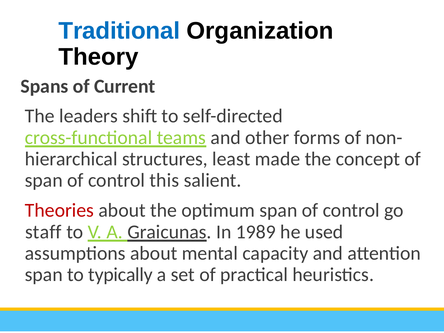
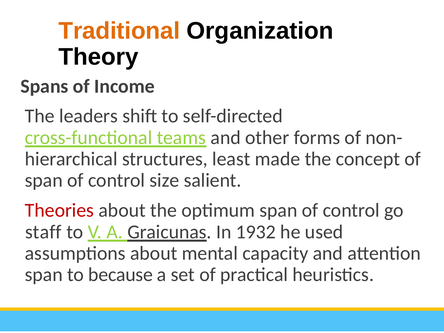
Traditional colour: blue -> orange (119, 31)
Current: Current -> Income (125, 86)
this: this -> size (164, 180)
1989: 1989 -> 1932 (256, 232)
typically: typically -> because (121, 275)
